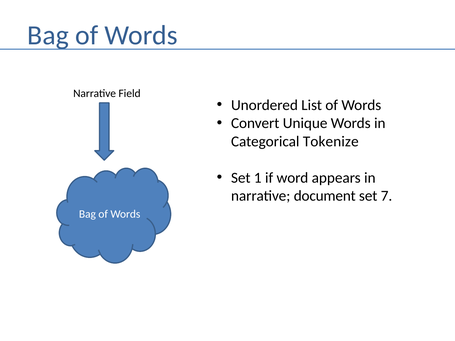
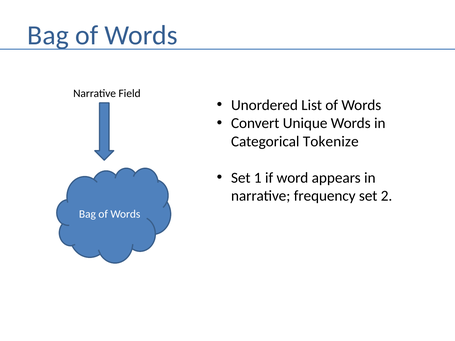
document: document -> frequency (325, 196)
7: 7 -> 2 (387, 196)
